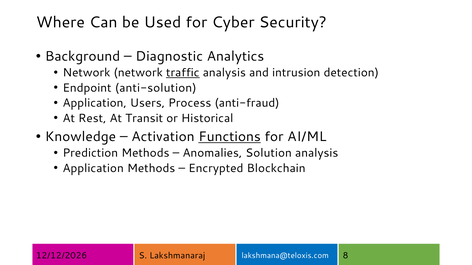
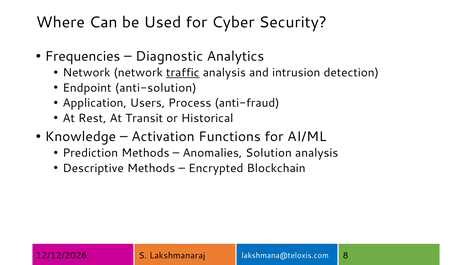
Background: Background -> Frequencies (83, 57)
Functions underline: present -> none (230, 137)
Application: Application -> Descriptive (93, 169)
